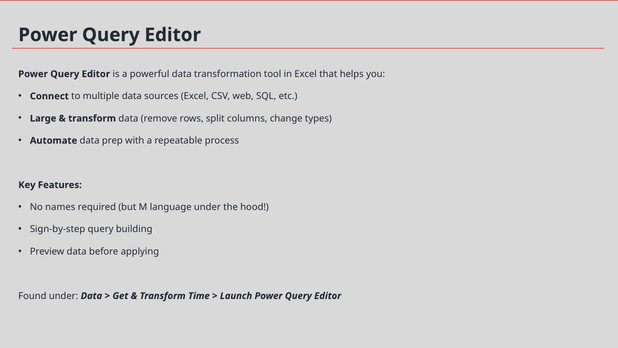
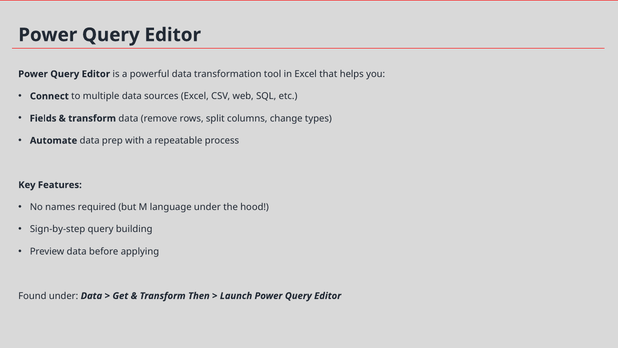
Large: Large -> Fields (43, 118)
Time: Time -> Then (199, 296)
